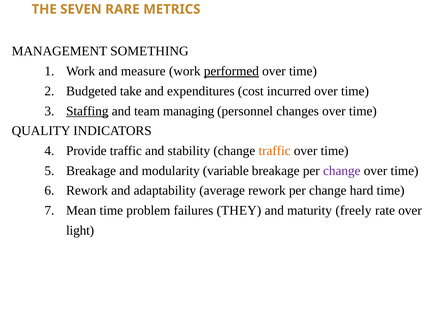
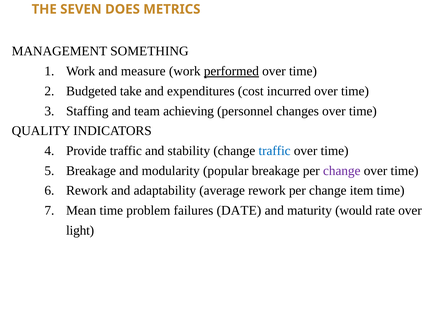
RARE: RARE -> DOES (122, 9)
Staffing underline: present -> none (87, 111)
managing: managing -> achieving (189, 111)
traffic colour: orange -> blue (275, 151)
variable: variable -> popular (226, 170)
hard: hard -> item (362, 190)
THEY: THEY -> DATE (239, 210)
freely: freely -> would (354, 210)
